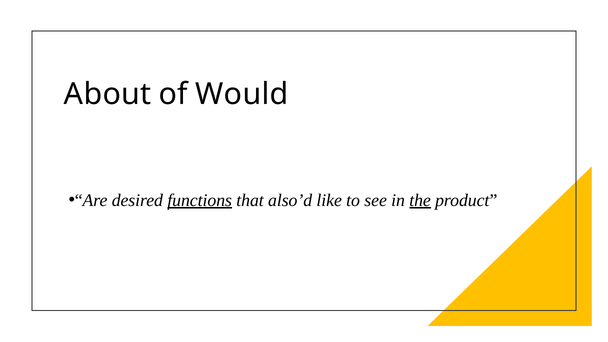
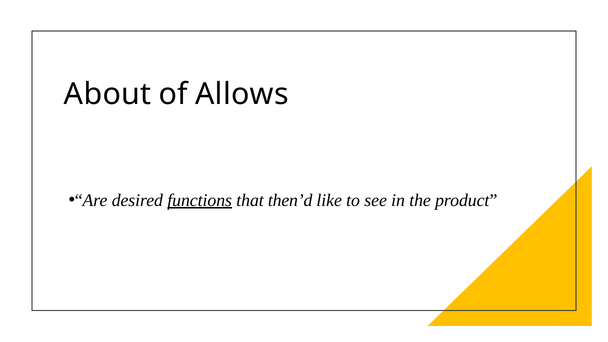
Would: Would -> Allows (242, 94)
also’d: also’d -> then’d (290, 200)
the underline: present -> none (420, 200)
